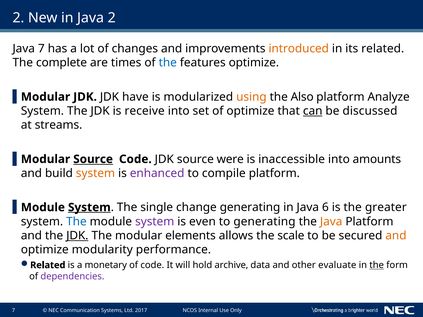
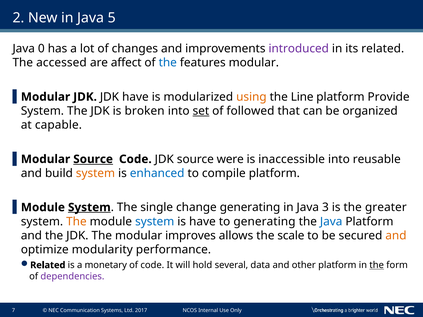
Java 2: 2 -> 5 (112, 18)
Java 7: 7 -> 0 (41, 49)
introduced colour: orange -> purple (299, 49)
complete: complete -> accessed (61, 63)
times: times -> affect (126, 63)
features optimize: optimize -> modular (254, 63)
Also: Also -> Line (302, 97)
Analyze: Analyze -> Provide (389, 97)
receive: receive -> broken (145, 111)
set underline: none -> present (201, 111)
of optimize: optimize -> followed (250, 111)
can underline: present -> none (313, 111)
discussed: discussed -> organized (370, 111)
streams: streams -> capable (58, 125)
amounts: amounts -> reusable (377, 159)
enhanced colour: purple -> blue (157, 173)
6: 6 -> 3 (325, 208)
The colour: blue -> orange (76, 222)
system colour: purple -> blue (155, 222)
is even: even -> have (202, 222)
Java colour: orange -> blue (331, 222)
JDK underline: present -> none (77, 236)
elements: elements -> improves (191, 236)
archive: archive -> several (231, 265)
other evaluate: evaluate -> platform (337, 265)
